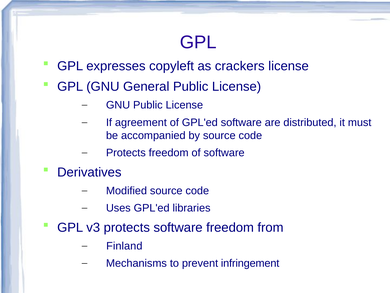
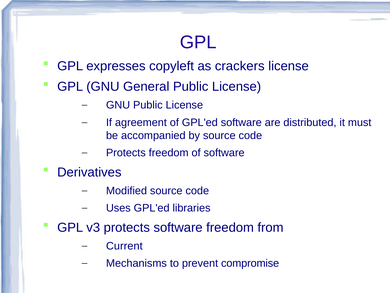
Finland: Finland -> Current (124, 246)
infringement: infringement -> compromise (250, 263)
